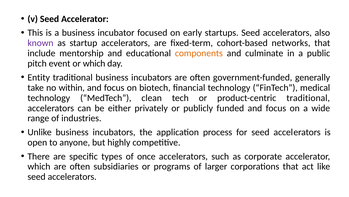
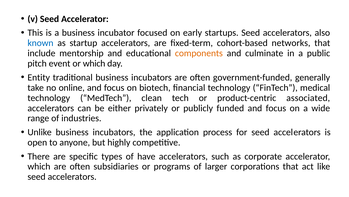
known colour: purple -> blue (40, 43)
within: within -> online (72, 87)
product-centric traditional: traditional -> associated (308, 98)
once: once -> have (146, 156)
